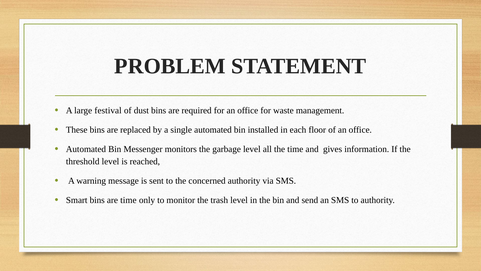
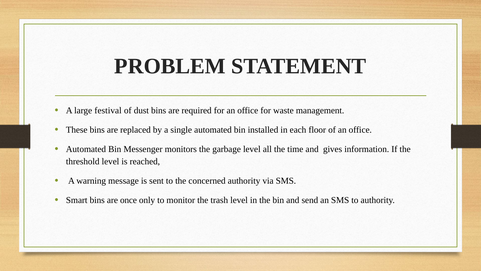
are time: time -> once (129, 200)
